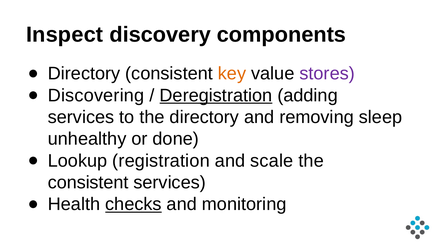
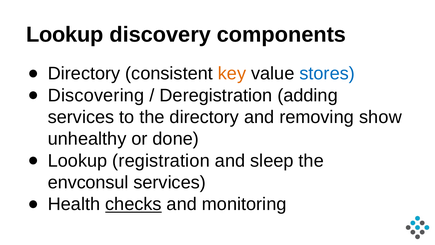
Inspect: Inspect -> Lookup (65, 35)
stores colour: purple -> blue (327, 74)
Deregistration underline: present -> none (216, 95)
sleep: sleep -> show (380, 117)
scale: scale -> sleep (272, 161)
consistent: consistent -> envconsul (88, 182)
